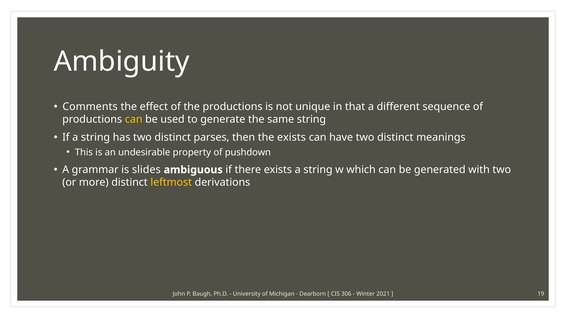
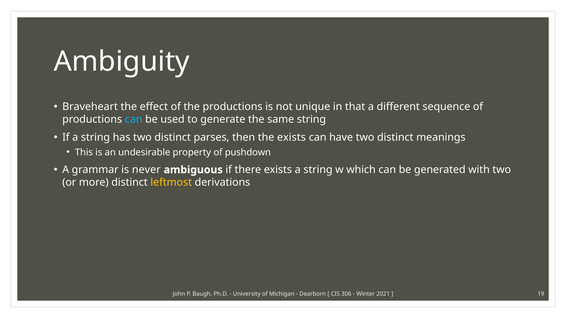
Comments: Comments -> Braveheart (90, 107)
can colour: yellow -> light blue (134, 120)
slides: slides -> never (146, 170)
